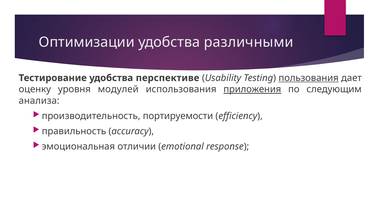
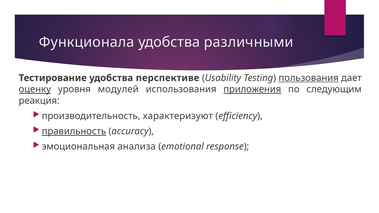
Оптимизации: Оптимизации -> Функционала (87, 42)
оценку underline: none -> present (35, 89)
анализа: анализа -> реакция (39, 101)
портируемости: портируемости -> характеризуют (178, 116)
правильность underline: none -> present (74, 131)
отличии: отличии -> анализа (137, 147)
